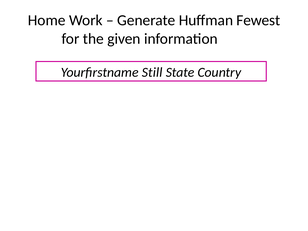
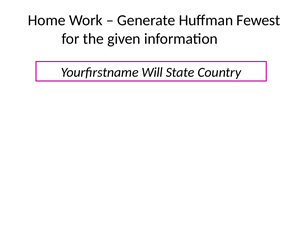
Still: Still -> Will (152, 72)
